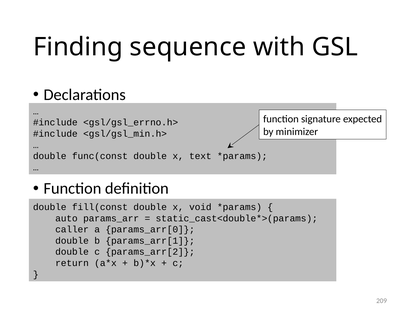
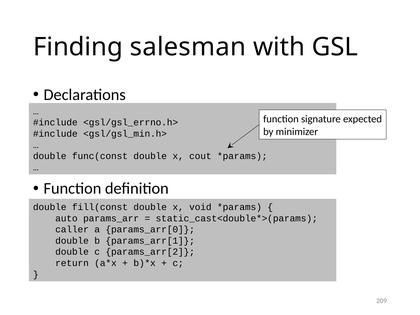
sequence: sequence -> salesman (188, 47)
text: text -> cout (200, 156)
